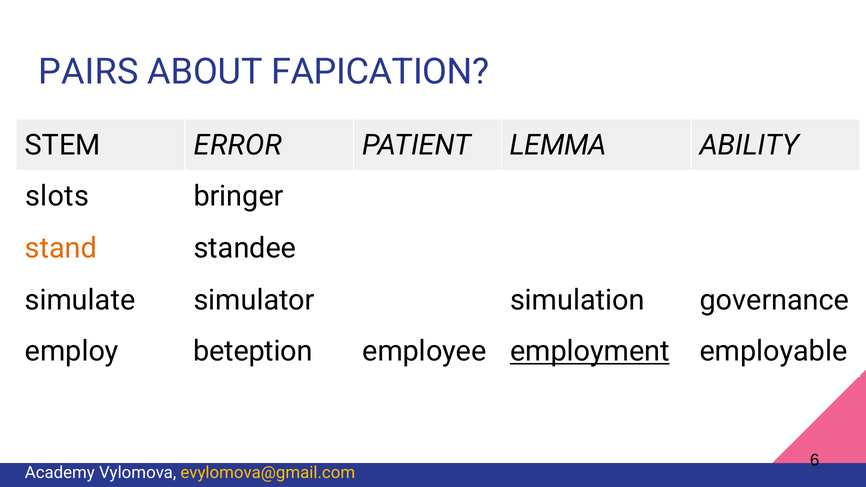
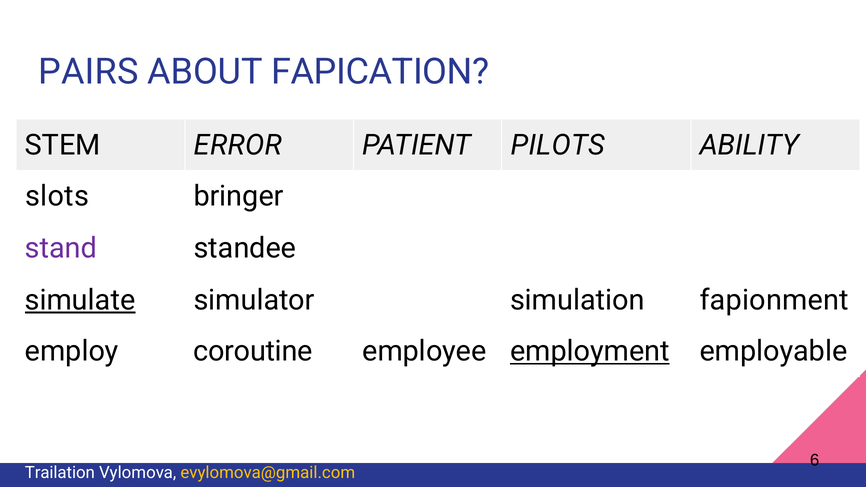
LEMMA: LEMMA -> PILOTS (558, 145)
stand colour: orange -> purple (61, 248)
simulate underline: none -> present (80, 300)
governance: governance -> fapionment (774, 300)
beteption: beteption -> coroutine (253, 351)
Academy: Academy -> Trailation (60, 473)
